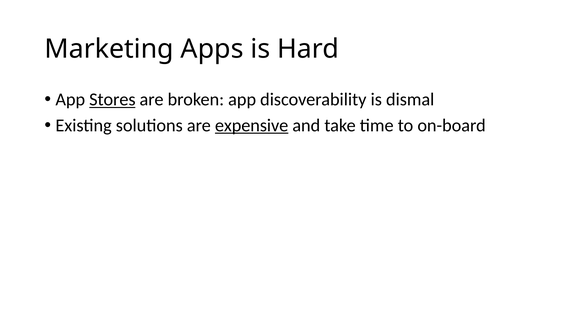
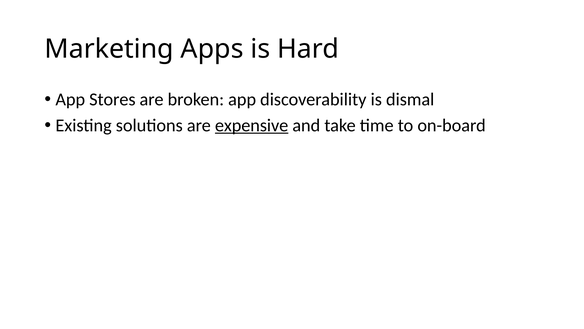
Stores underline: present -> none (112, 99)
